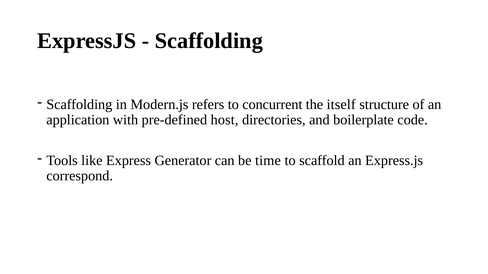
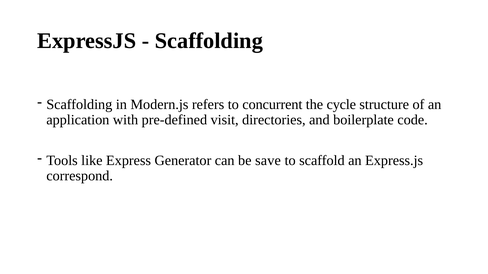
itself: itself -> cycle (341, 105)
host: host -> visit (225, 120)
time: time -> save (268, 161)
